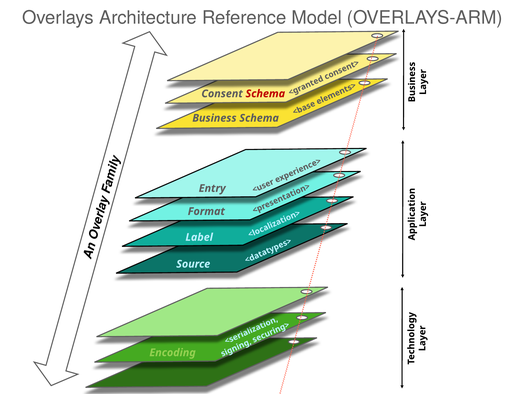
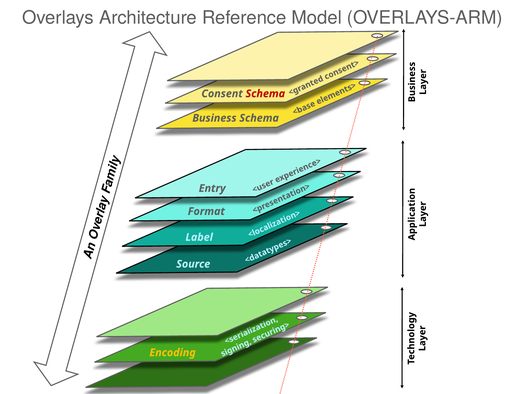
Encoding colour: light green -> yellow (173, 352)
